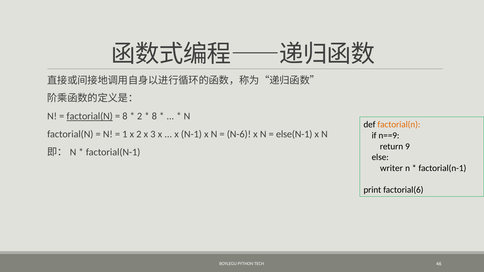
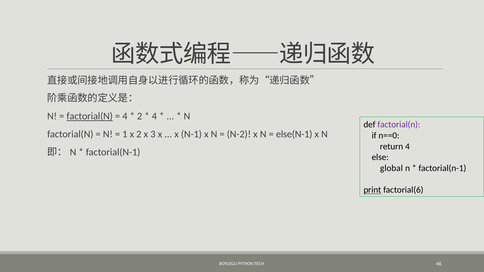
8: 8 -> 4 (125, 116)
8: 8 -> 4 (154, 116)
factorial(n colour: orange -> purple (399, 125)
N-6: N-6 -> N-2 (239, 134)
n==9: n==9 -> n==0 (389, 136)
return 9: 9 -> 4 (407, 147)
writer: writer -> global (391, 168)
print underline: none -> present (372, 190)
